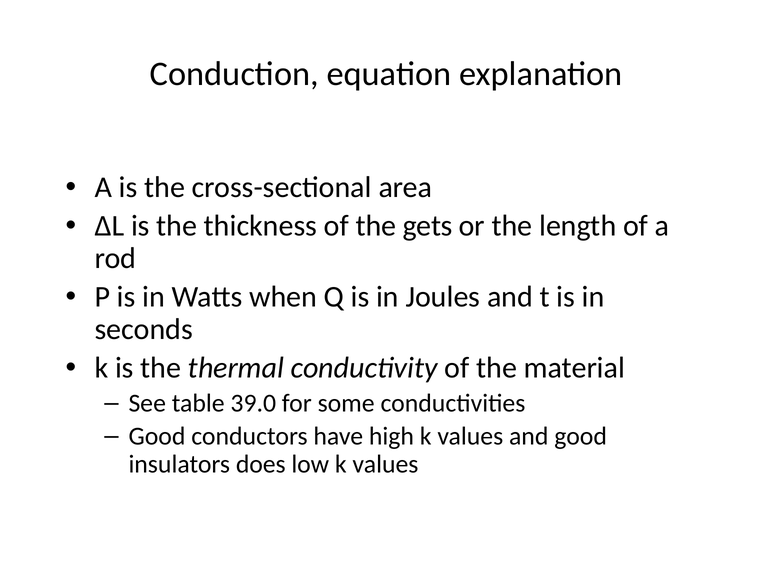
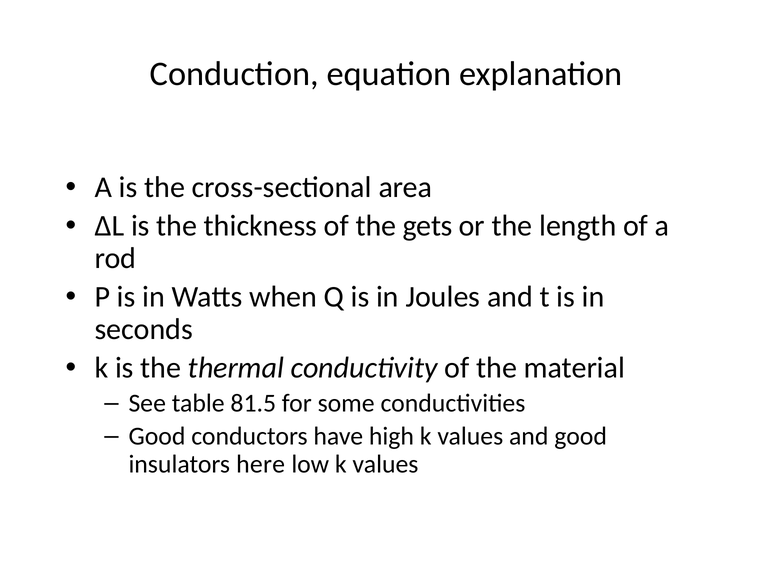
39.0: 39.0 -> 81.5 (253, 403)
does: does -> here (261, 464)
